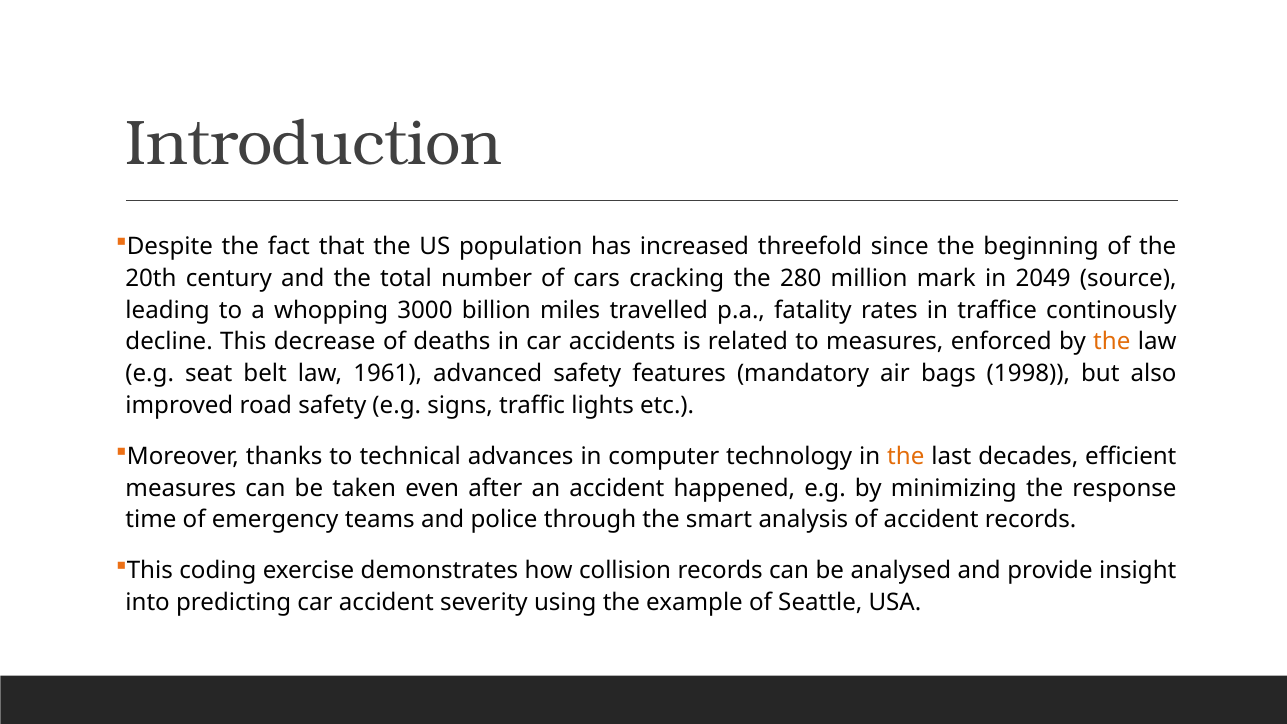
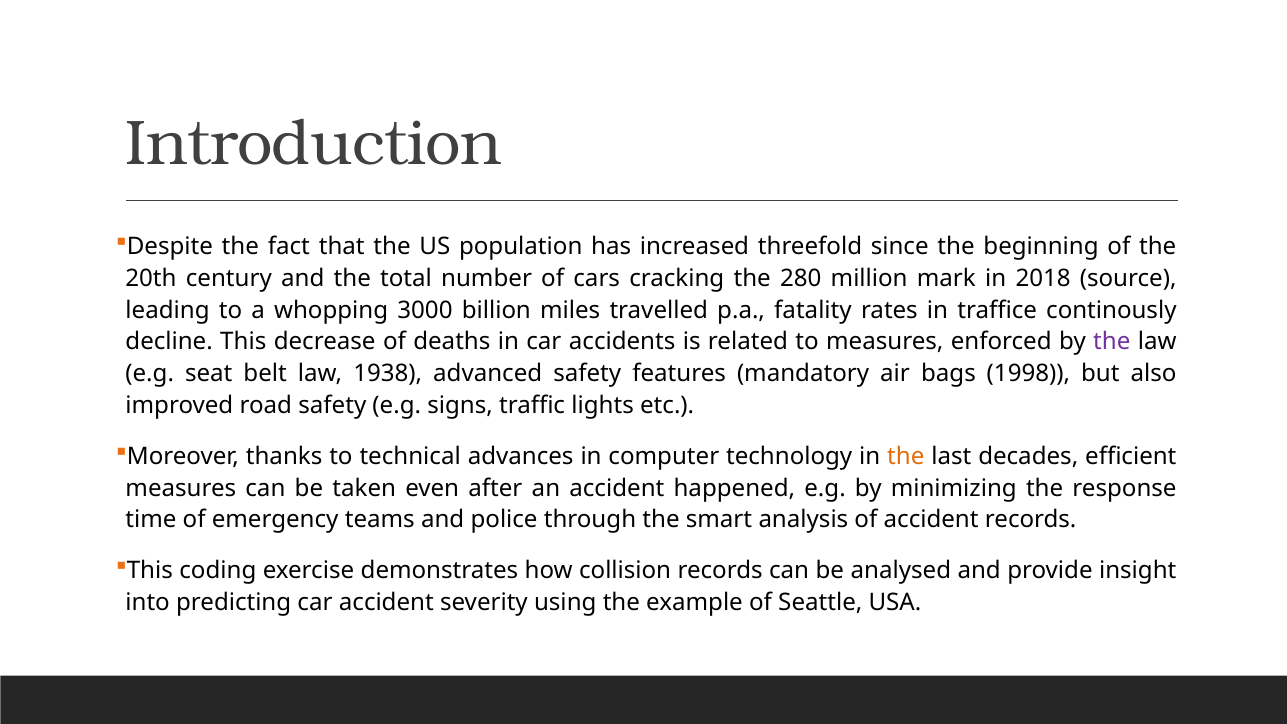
2049: 2049 -> 2018 (1043, 278)
the colour: orange -> purple (1112, 342)
1961: 1961 -> 1938 (388, 374)
